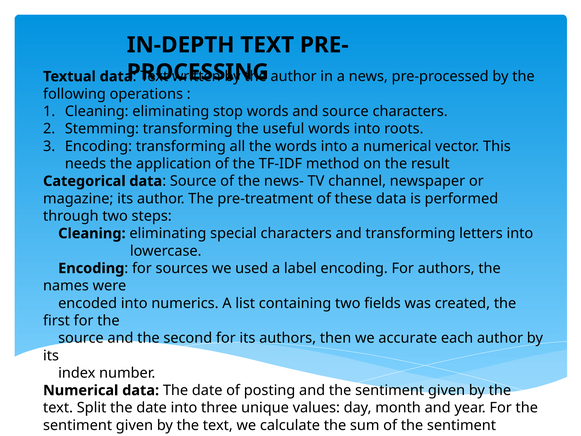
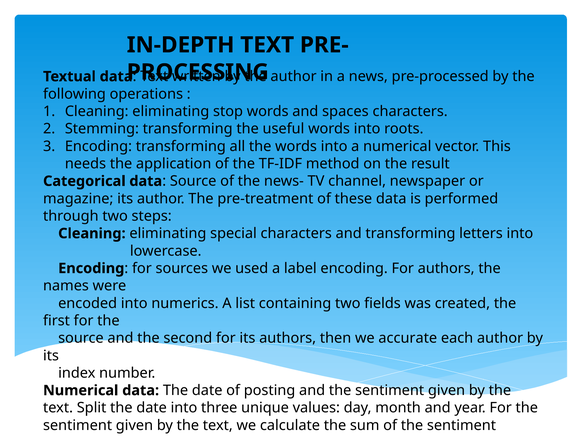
and source: source -> spaces (345, 111)
